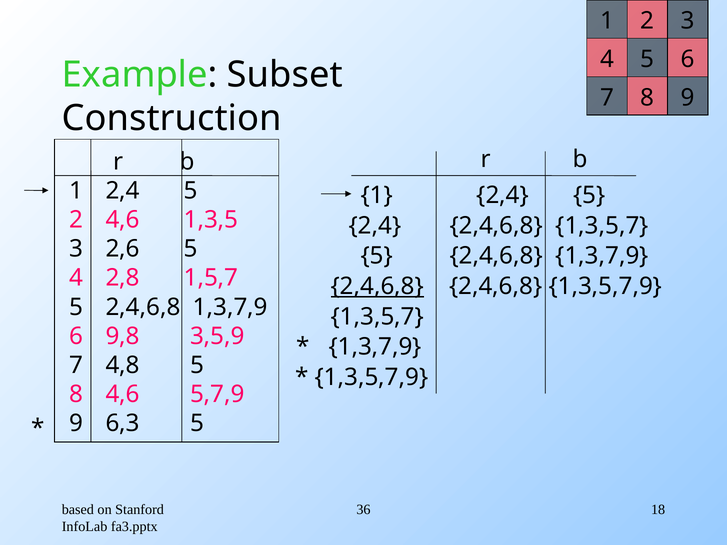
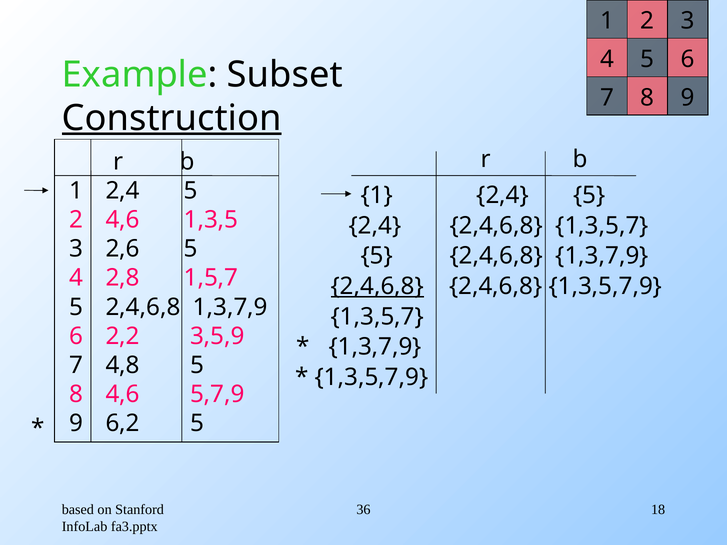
Construction underline: none -> present (172, 118)
9,8: 9,8 -> 2,2 (123, 336)
6,3: 6,3 -> 6,2 (123, 424)
